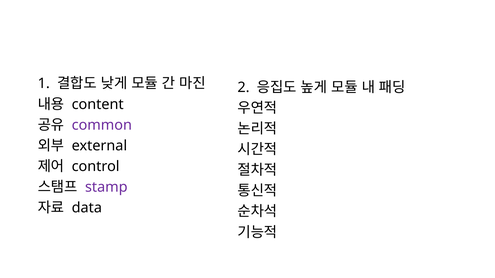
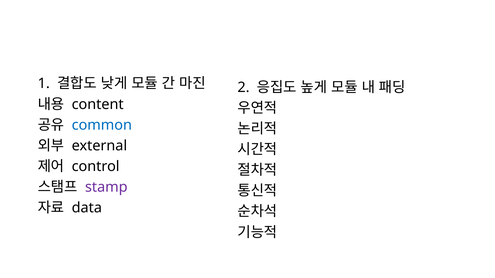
common colour: purple -> blue (102, 125)
